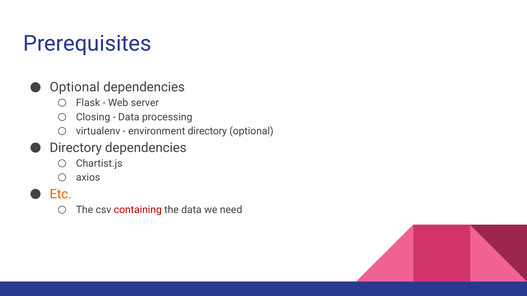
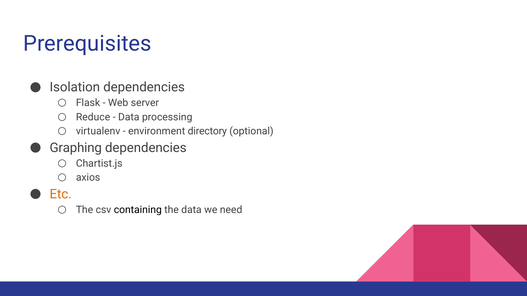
Optional: Optional -> Isolation (75, 87)
Closing: Closing -> Reduce (93, 117)
Directory: Directory -> Graphing (76, 148)
containing colour: red -> black (138, 210)
